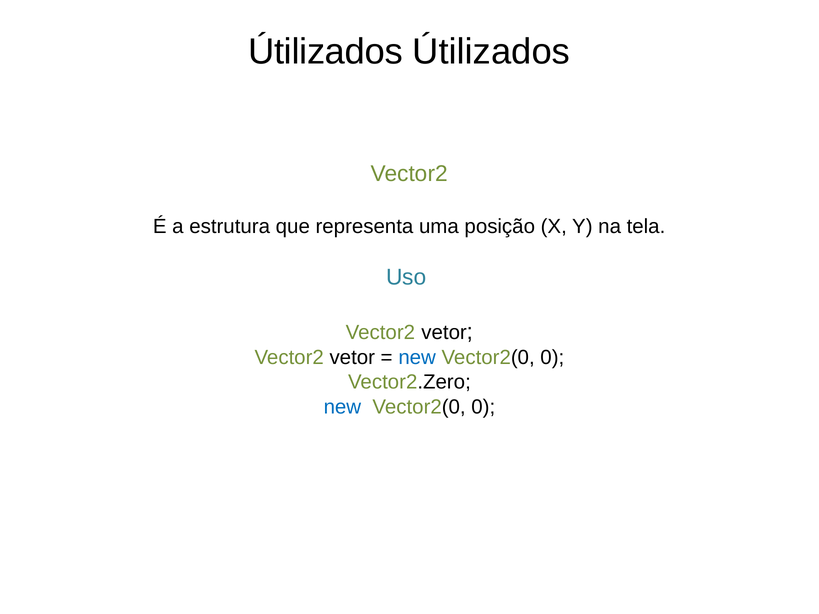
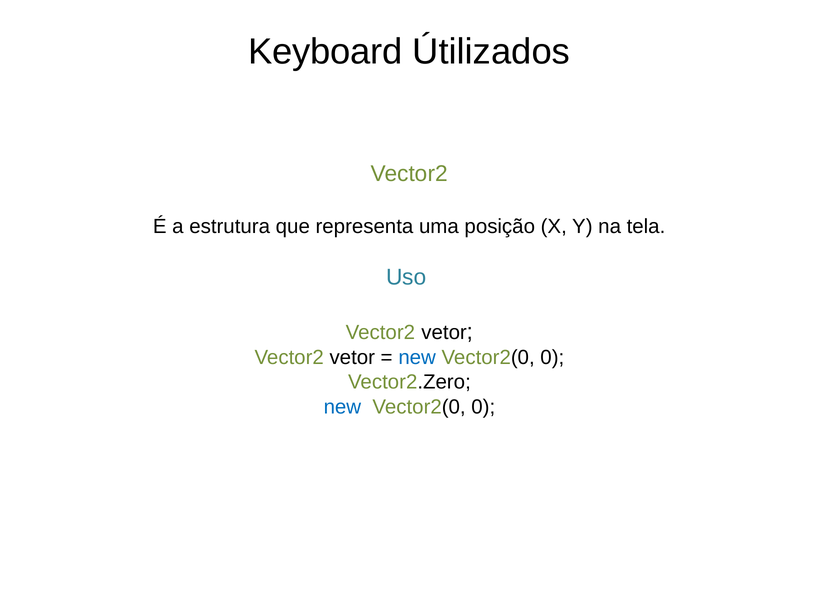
Útilizados: Útilizados -> Keyboard (325, 52)
